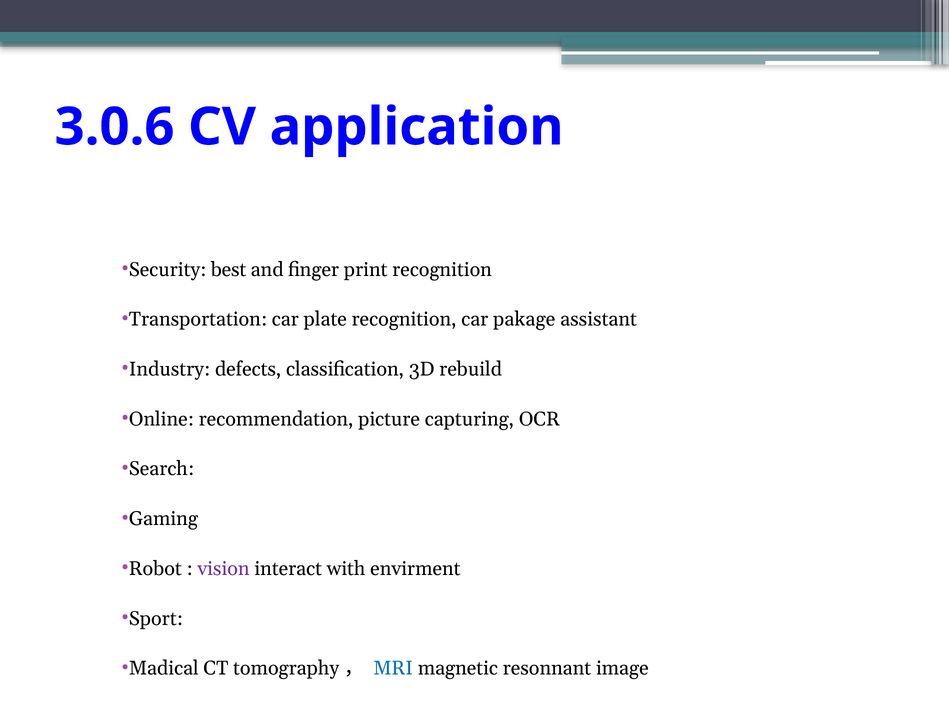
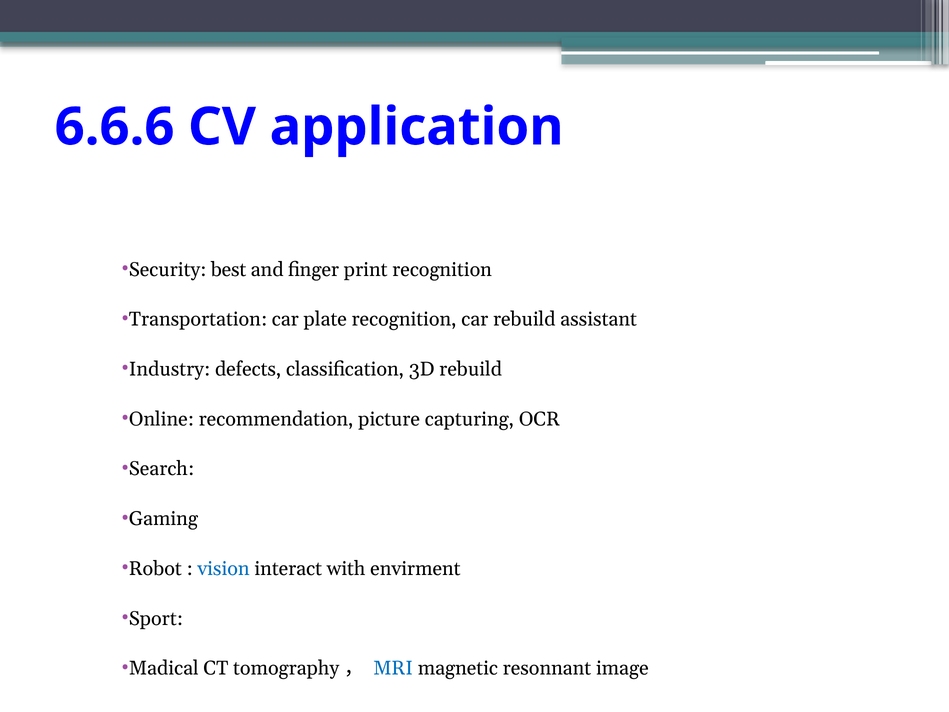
3.0.6: 3.0.6 -> 6.6.6 (115, 127)
car pakage: pakage -> rebuild (524, 319)
vision colour: purple -> blue (224, 568)
